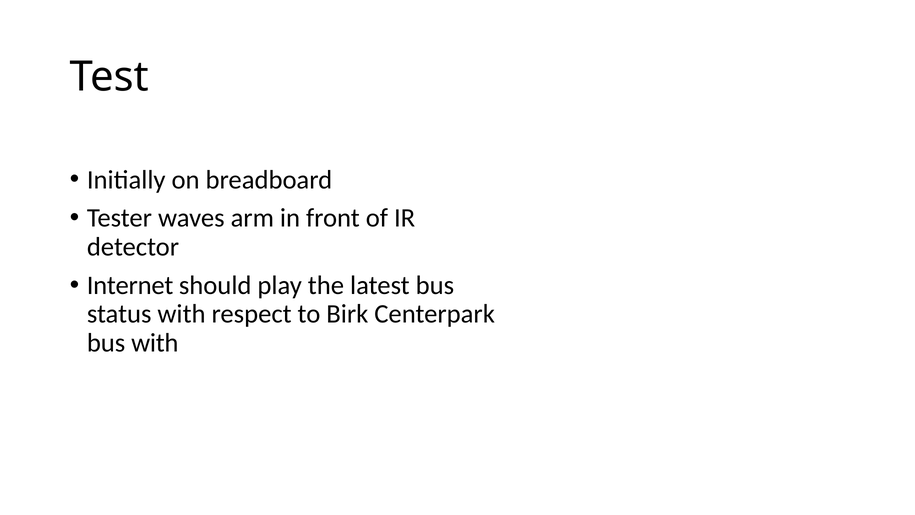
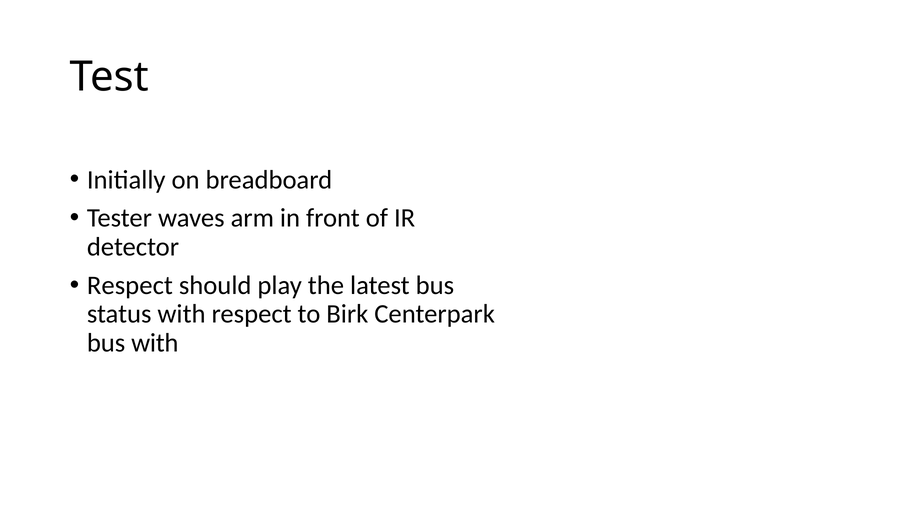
Internet: Internet -> Respect (130, 285)
